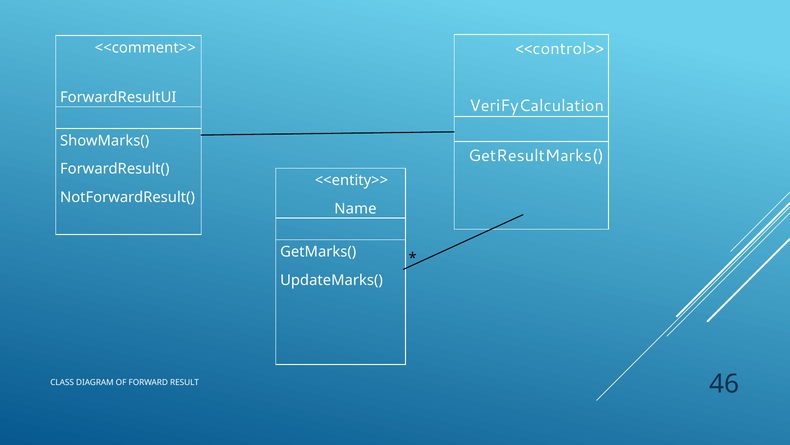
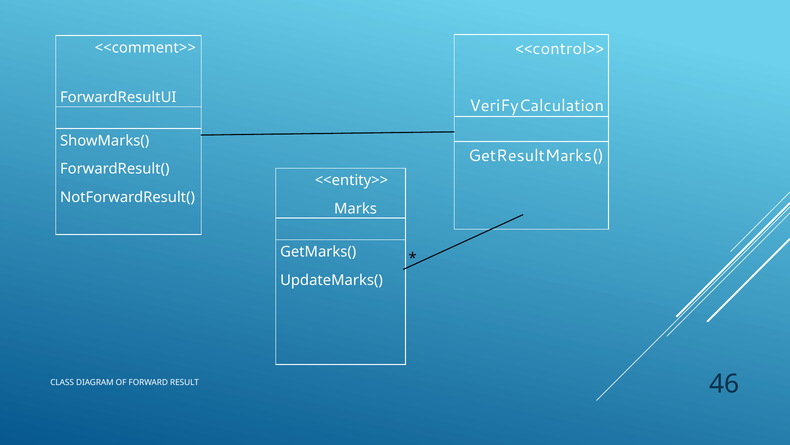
Name: Name -> Marks (355, 208)
